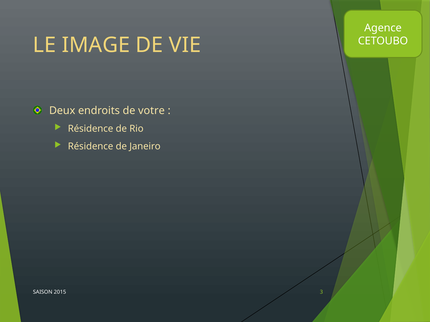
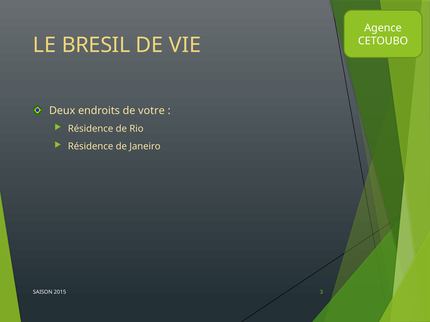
IMAGE: IMAGE -> BRESIL (96, 45)
